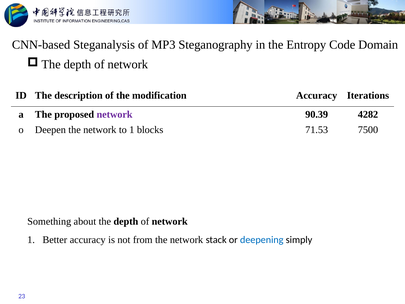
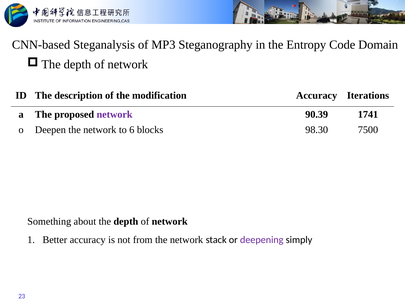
4282: 4282 -> 1741 (368, 114)
to 1: 1 -> 6 (132, 130)
71.53: 71.53 -> 98.30 (317, 130)
deepening colour: blue -> purple (262, 239)
